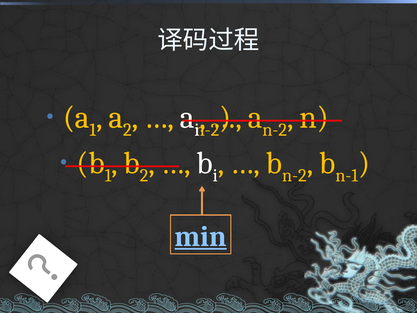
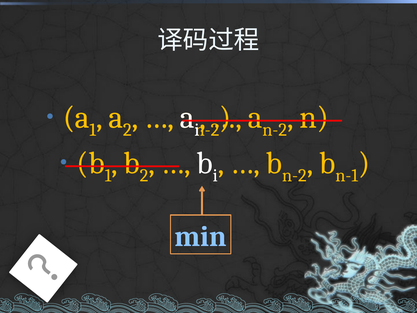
min underline: present -> none (201, 236)
